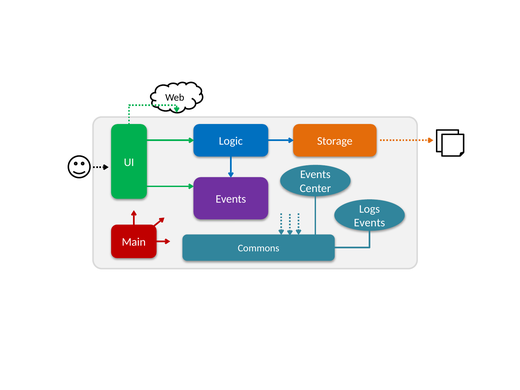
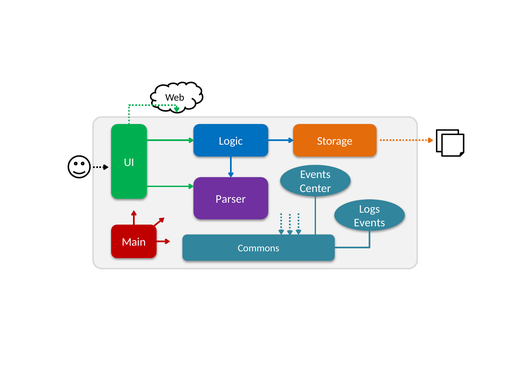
Events: Events -> Parser (231, 199)
